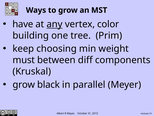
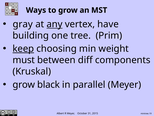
have: have -> gray (23, 24)
color: color -> have (108, 24)
keep underline: none -> present (23, 49)
